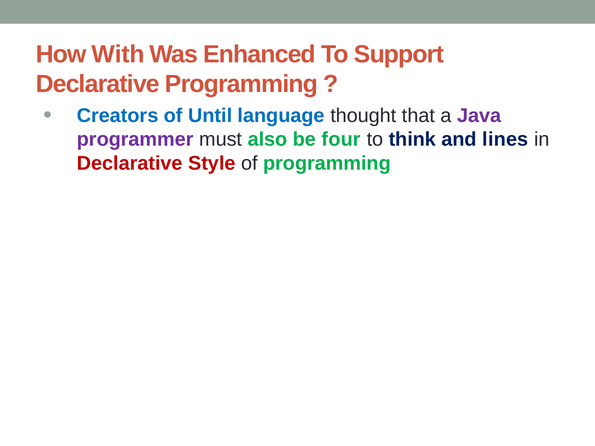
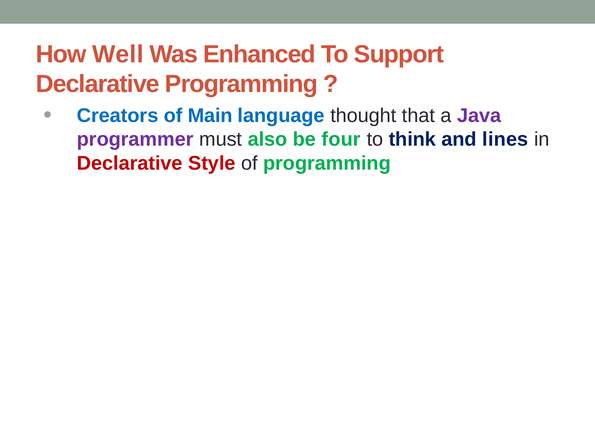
With: With -> Well (118, 54)
Until: Until -> Main (210, 116)
